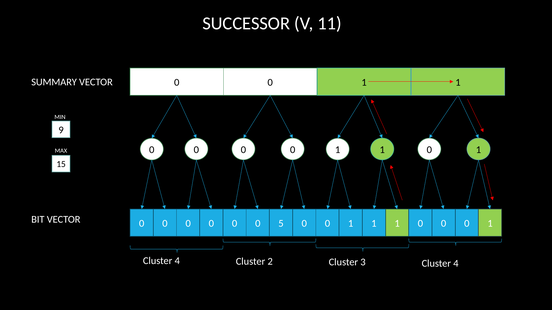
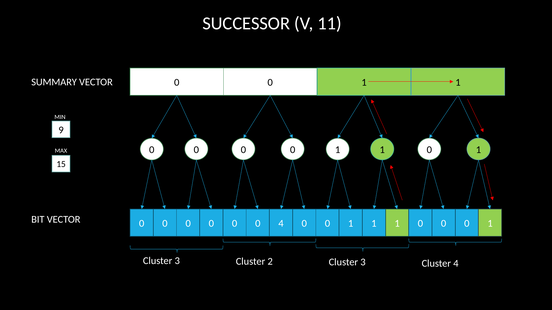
0 5: 5 -> 4 (281, 224)
4: 4 -> 3 (177, 261)
